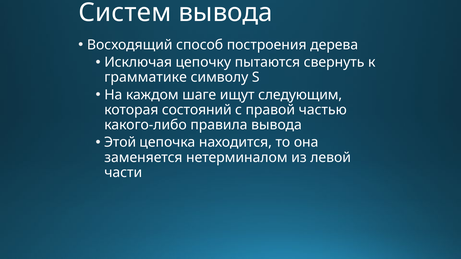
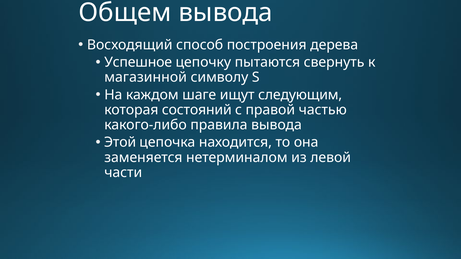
Систем: Систем -> Общем (125, 13)
Исключая: Исключая -> Успешное (138, 62)
грамматике: грамматике -> магазинной (146, 77)
